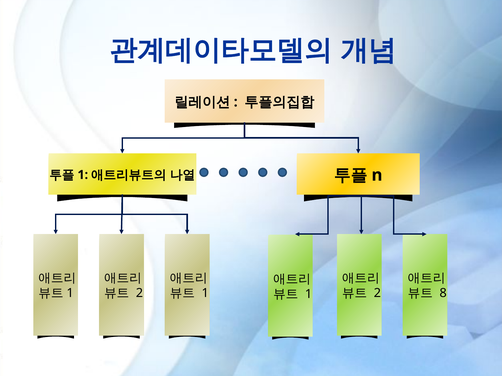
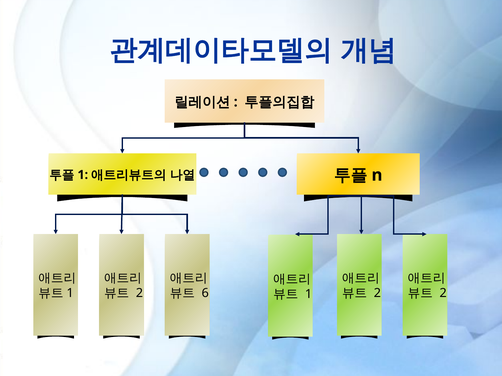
1: 1 -> 6 (205, 294)
8: 8 -> 2 (443, 294)
